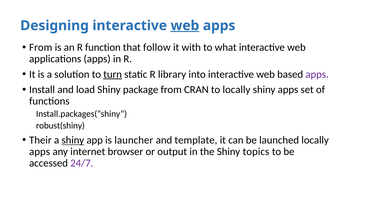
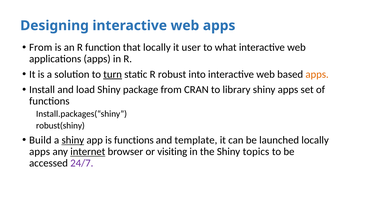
web underline: present -> none (185, 26)
that follow: follow -> locally (157, 48)
with: with -> user (191, 48)
library: library -> robust (172, 74)
apps colour: purple -> orange (317, 74)
to locally: locally -> library (237, 90)
Their: Their -> Build (40, 140)
is launcher: launcher -> functions (134, 140)
internet underline: none -> present (88, 152)
output: output -> visiting (172, 152)
